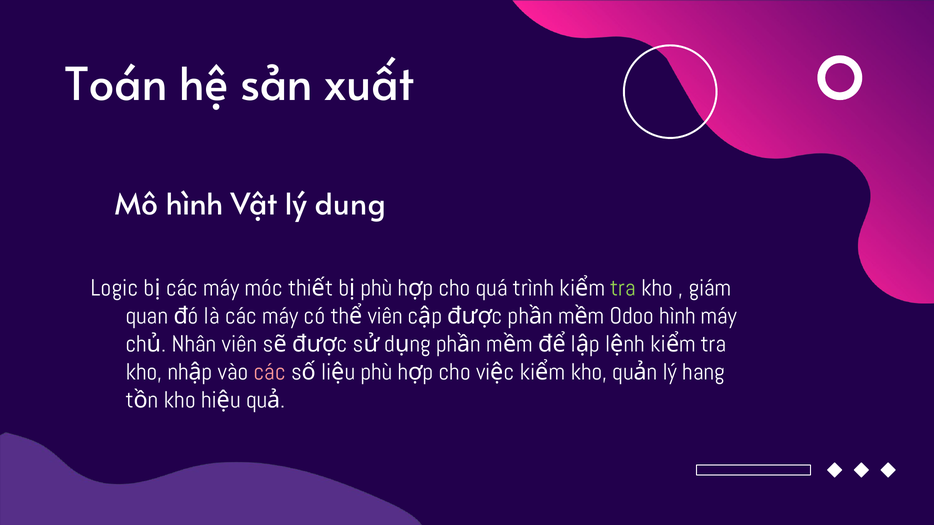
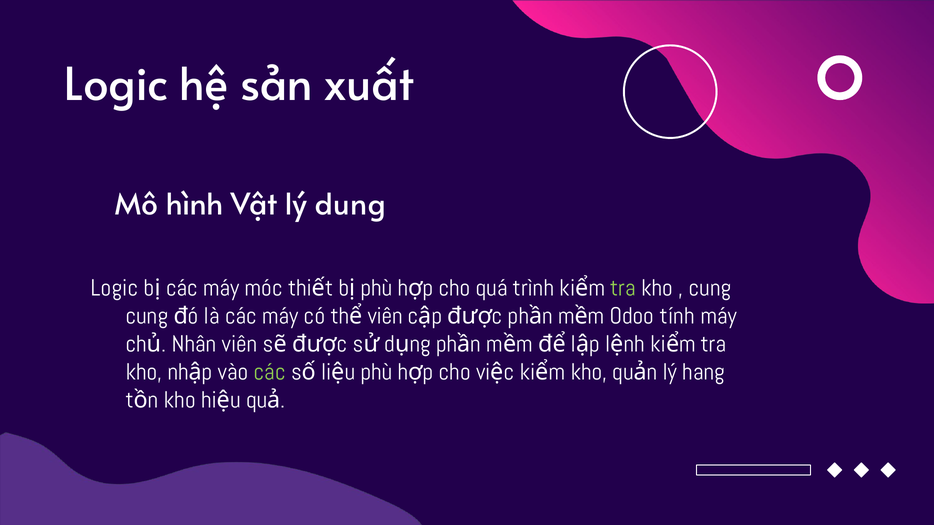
Toán: Toán -> Logic (116, 85)
giám: giám -> cung (710, 288)
quan: quan -> cung (147, 316)
Odoo hình: hình -> tính (677, 316)
các colour: pink -> light green (270, 372)
